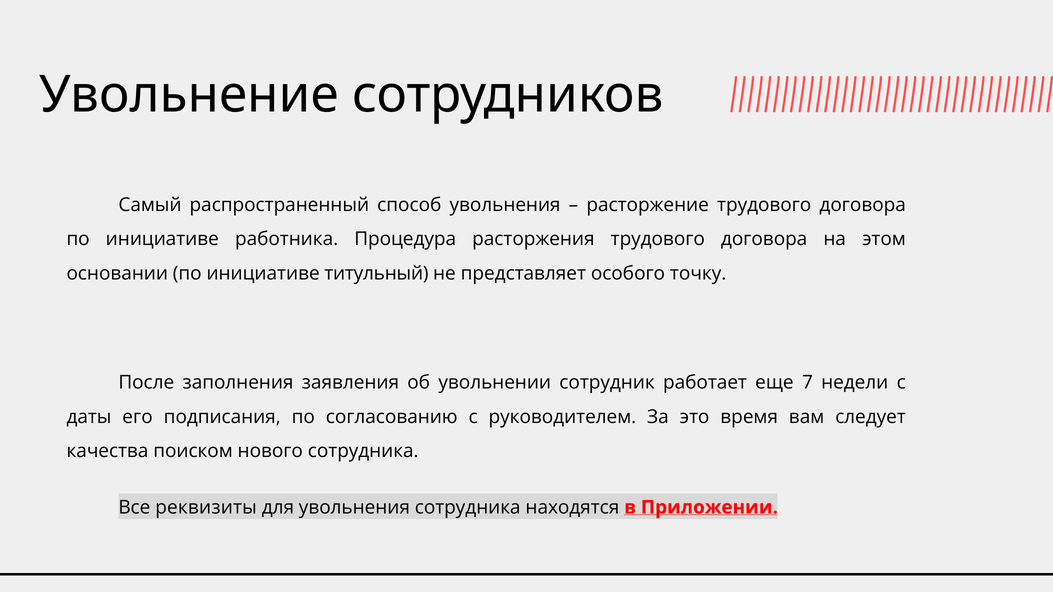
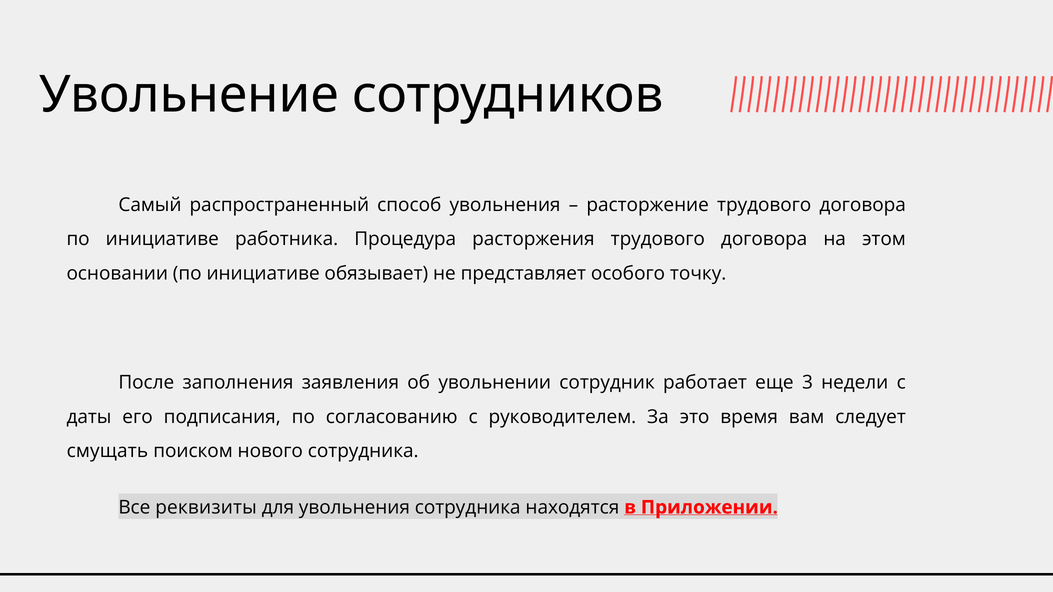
титульный: титульный -> обязывает (376, 273)
7: 7 -> 3 (807, 383)
качества: качества -> смущать (107, 451)
